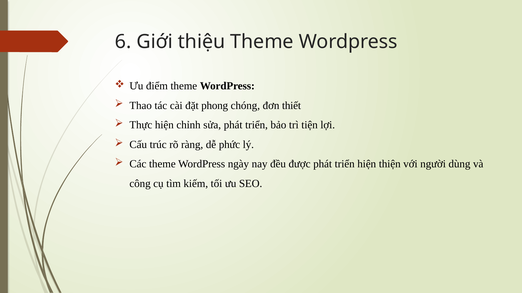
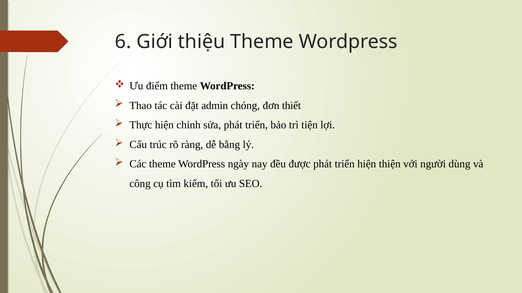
phong: phong -> admin (215, 106)
phức: phức -> bằng (229, 145)
